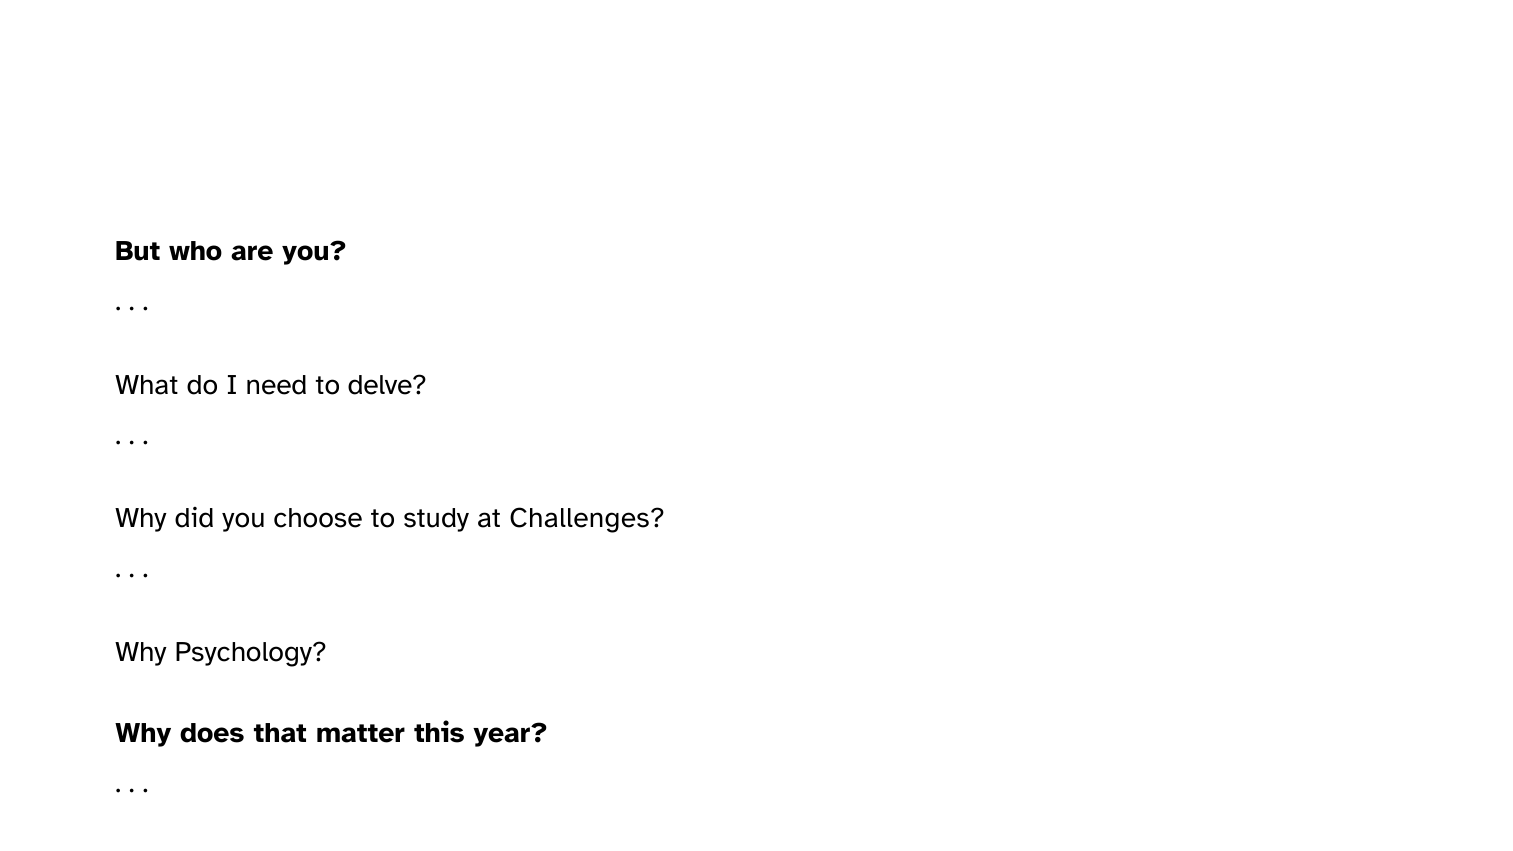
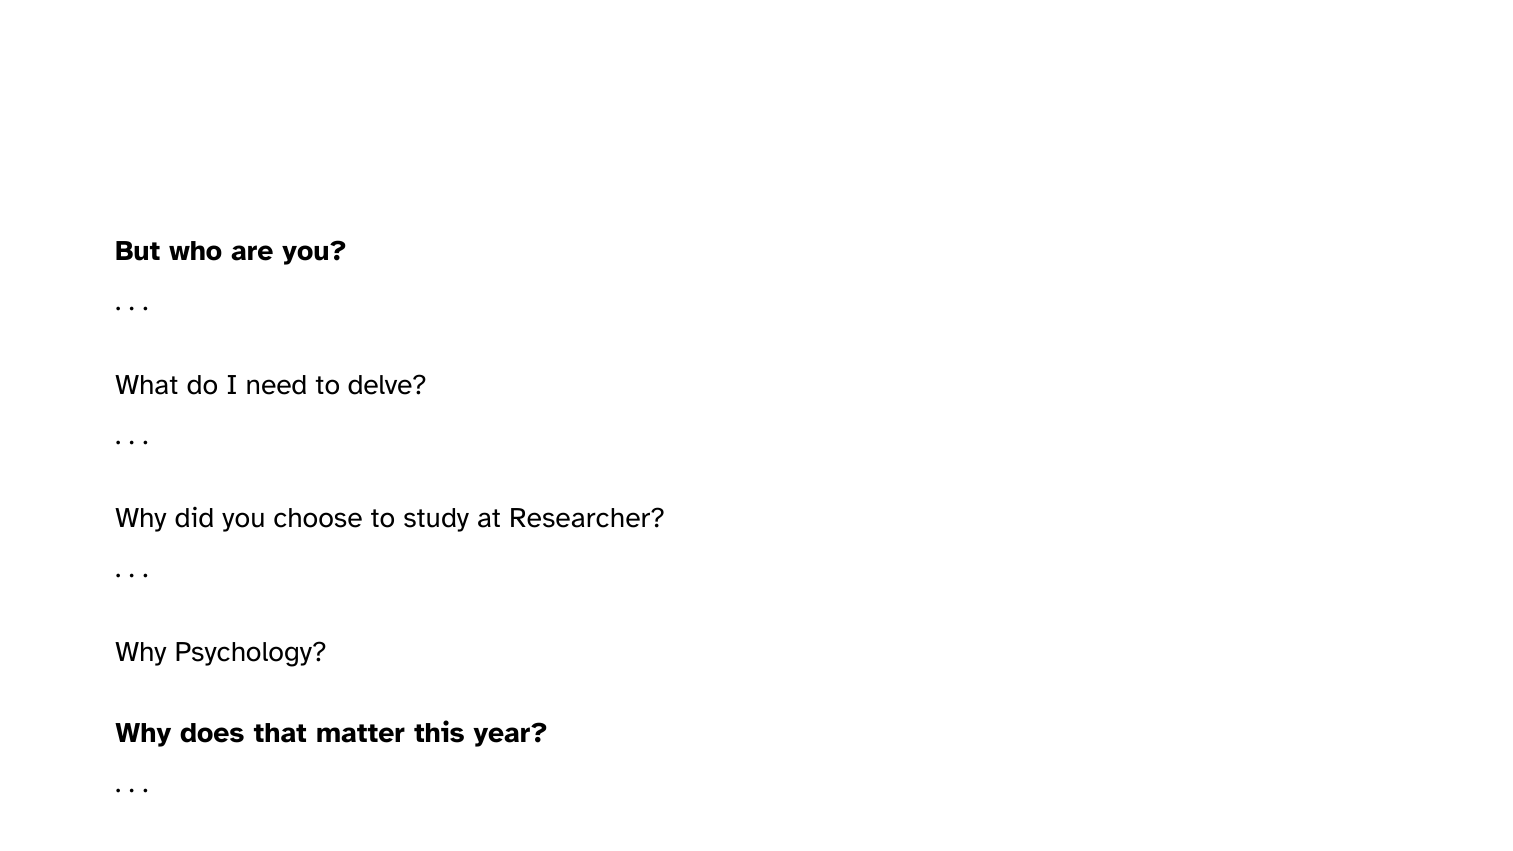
at Challenges: Challenges -> Researcher (587, 519)
